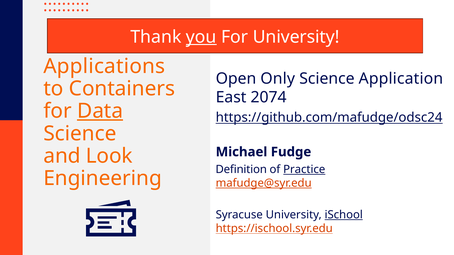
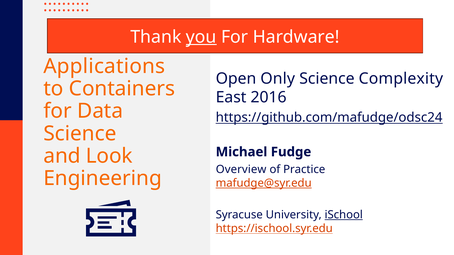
For University: University -> Hardware (296, 37)
Application: Application -> Complexity (401, 79)
2074: 2074 -> 2016 (269, 98)
Data underline: present -> none (100, 111)
Definition: Definition -> Overview (241, 170)
Practice underline: present -> none (304, 170)
